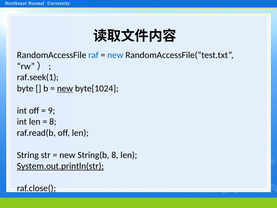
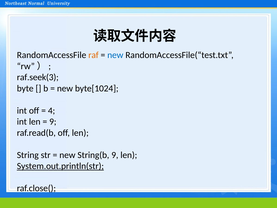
raf colour: blue -> orange (93, 55)
raf.seek(1: raf.seek(1 -> raf.seek(3 (38, 77)
new underline: present -> none (65, 88)
9: 9 -> 4 (52, 110)
8: 8 -> 9 (53, 122)
String(b 8: 8 -> 9 (115, 155)
